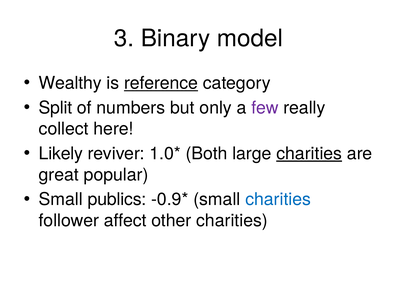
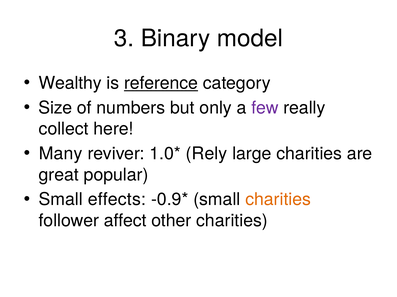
Split: Split -> Size (55, 108)
Likely: Likely -> Many (61, 154)
Both: Both -> Rely (206, 154)
charities underline: present -> none (309, 154)
publics: publics -> effects (117, 200)
charities colour: blue -> orange (278, 200)
